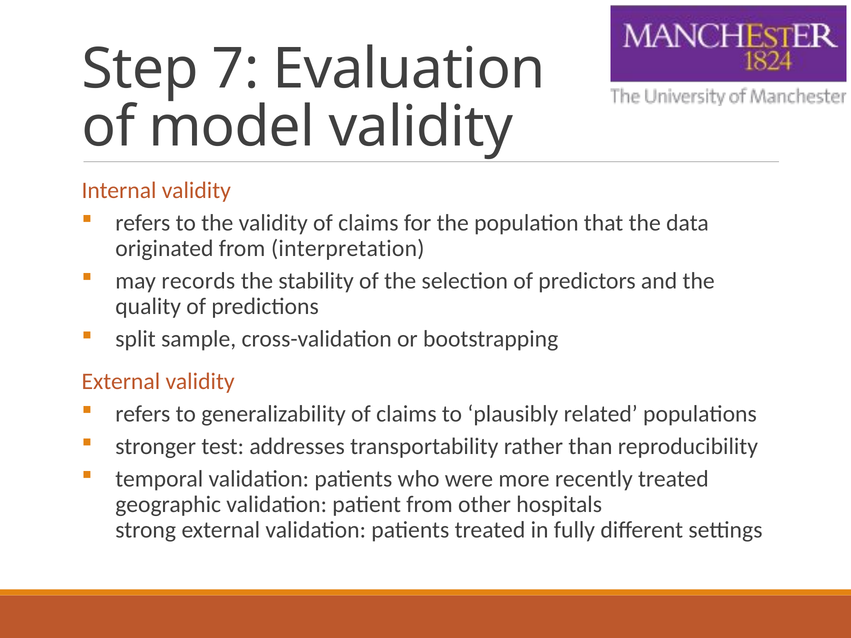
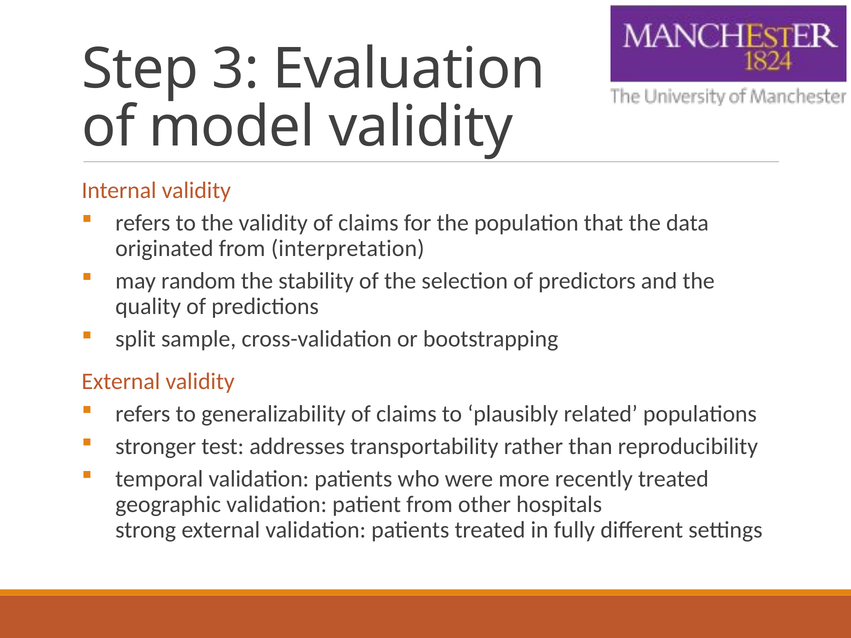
7: 7 -> 3 (236, 69)
records: records -> random (199, 281)
